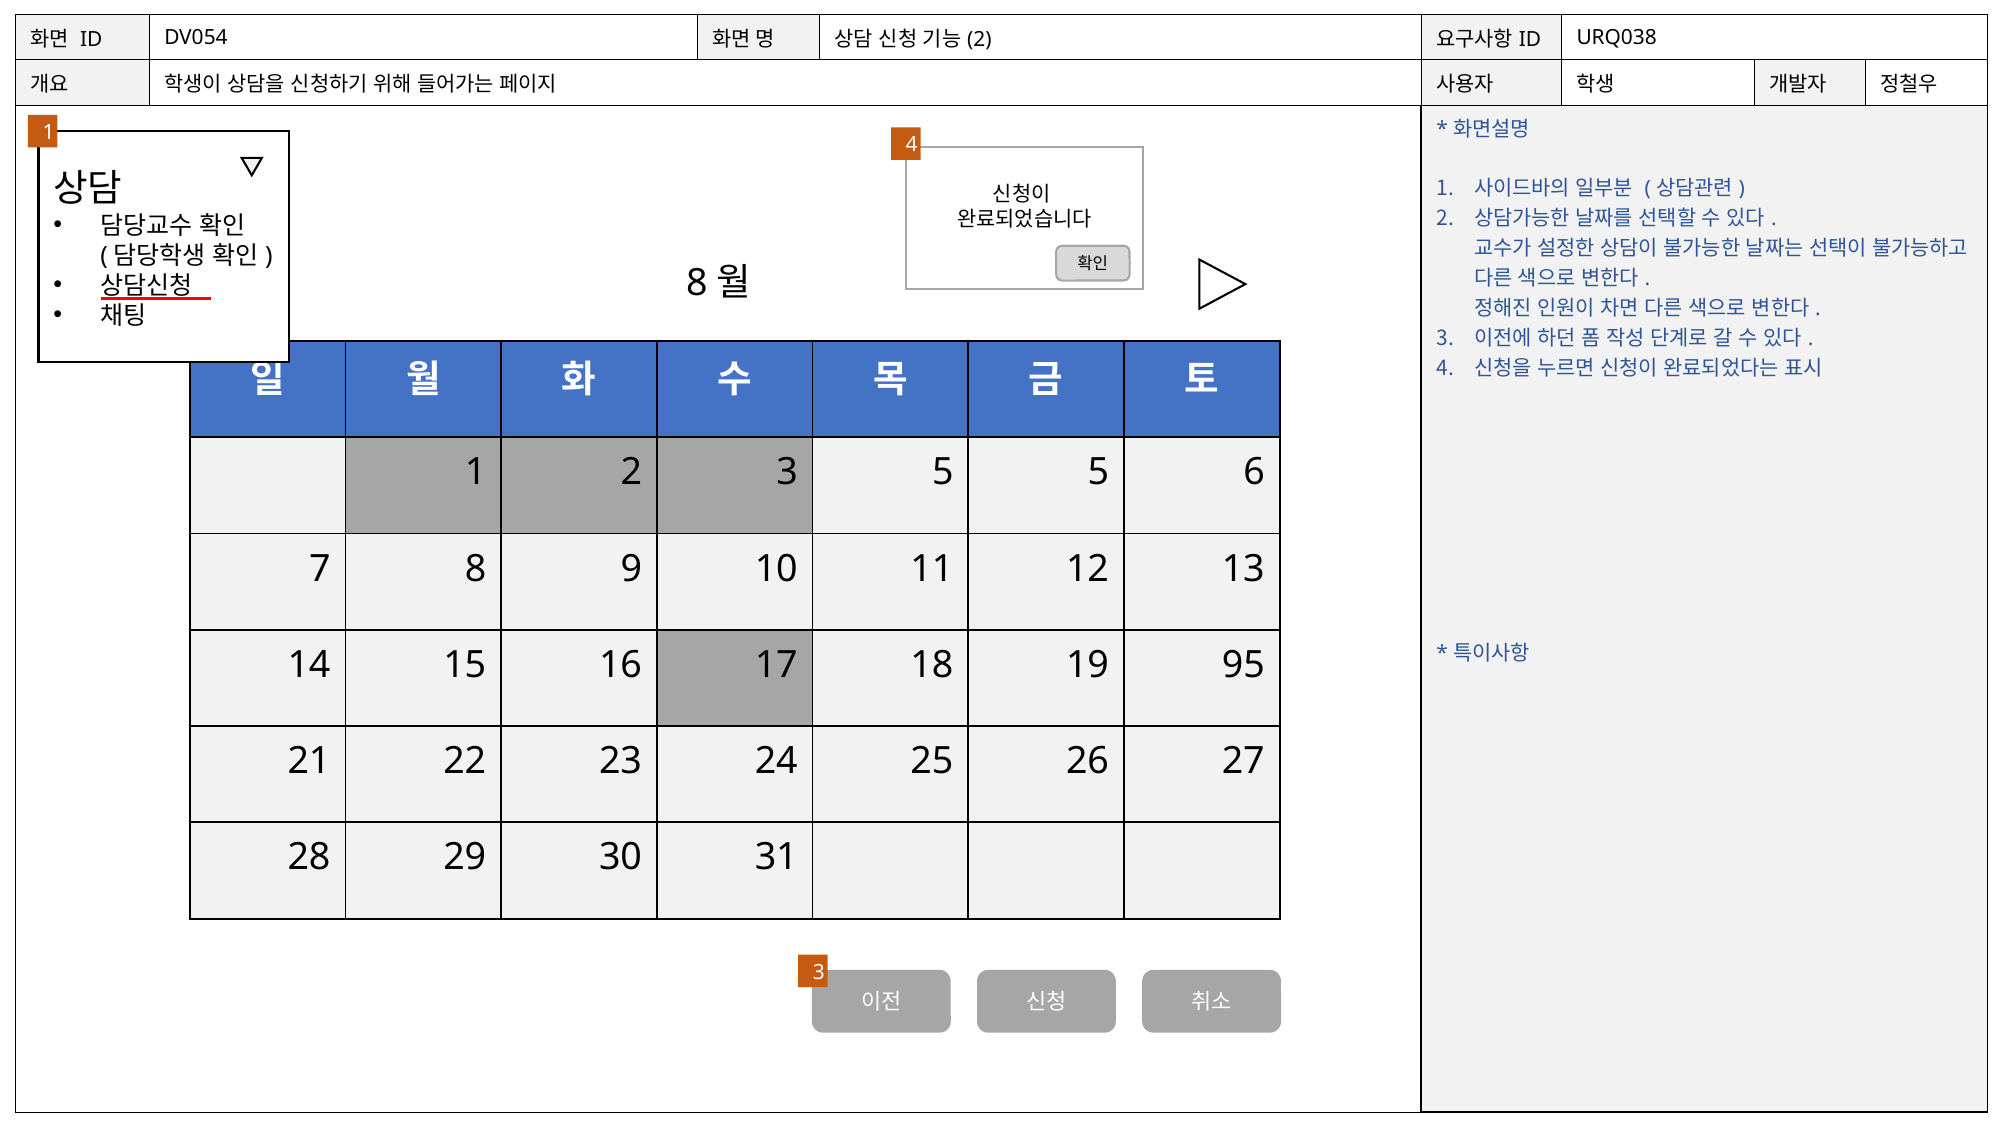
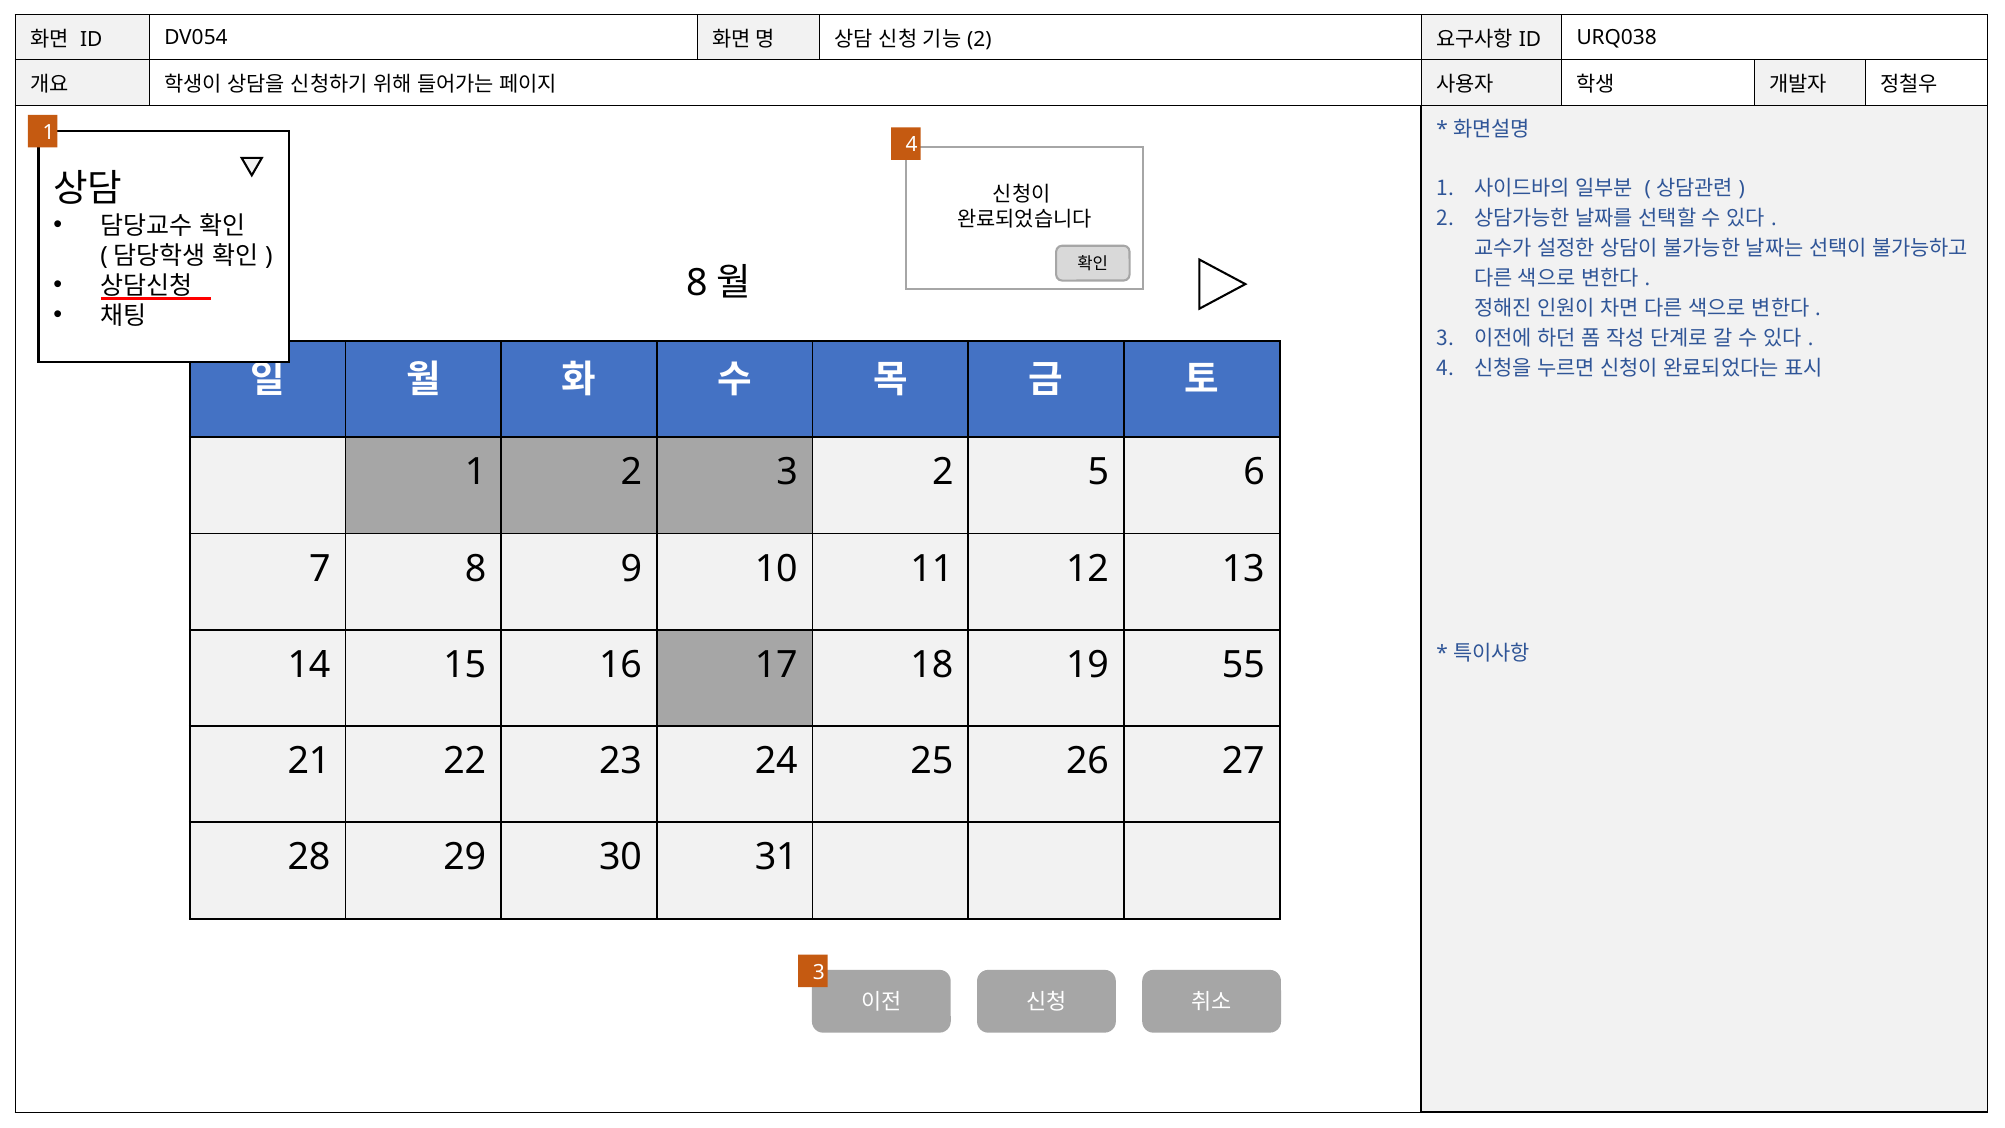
3 5: 5 -> 2 (943, 472)
95: 95 -> 55 (1243, 665)
